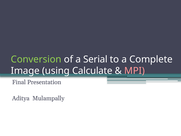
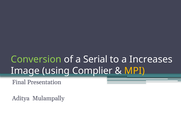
Complete: Complete -> Increases (151, 59)
Calculate: Calculate -> Complier (92, 71)
MPI colour: pink -> yellow (135, 71)
